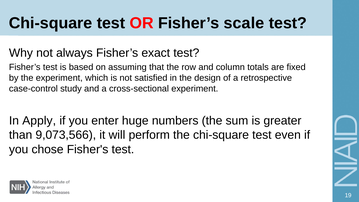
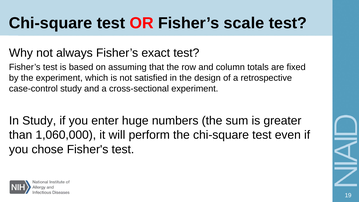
In Apply: Apply -> Study (39, 121)
9,073,566: 9,073,566 -> 1,060,000 (66, 135)
